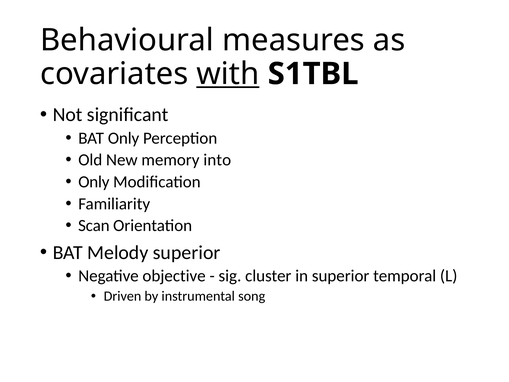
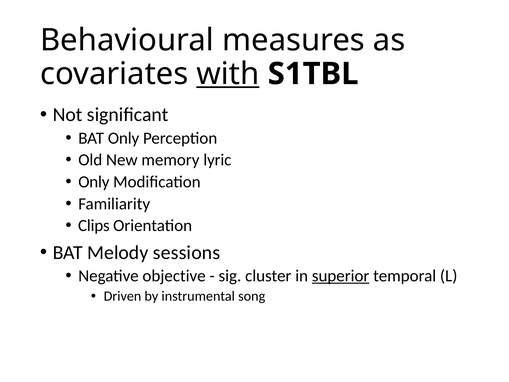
into: into -> lyric (217, 160)
Scan: Scan -> Clips (94, 225)
Melody superior: superior -> sessions (187, 252)
superior underline: none -> present (341, 276)
